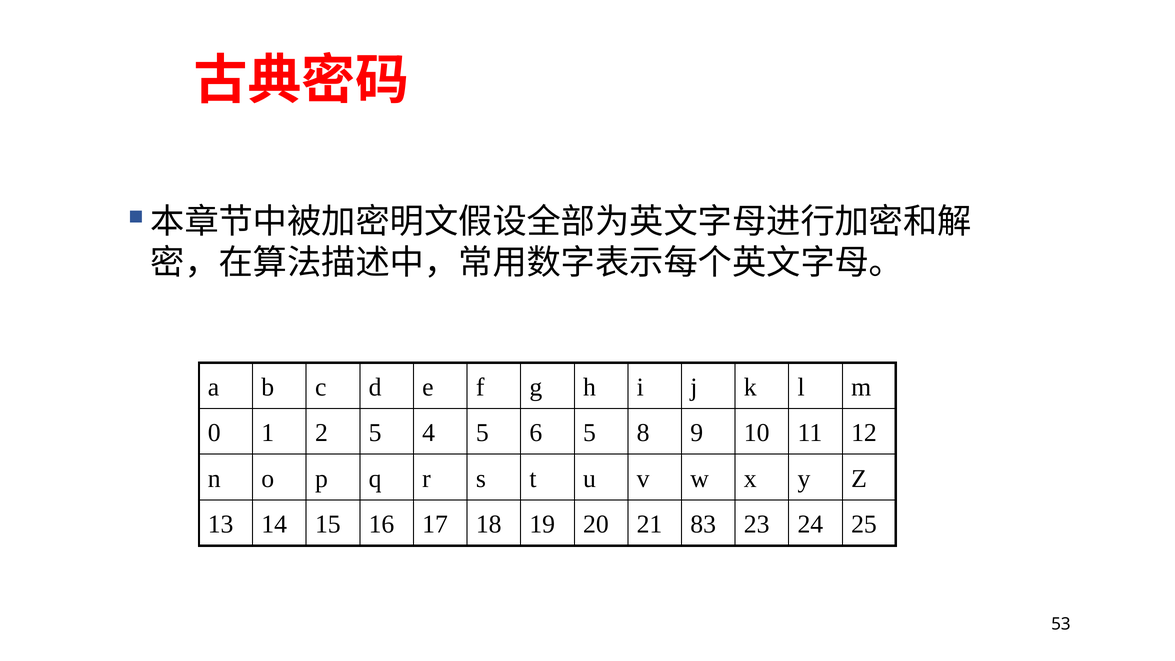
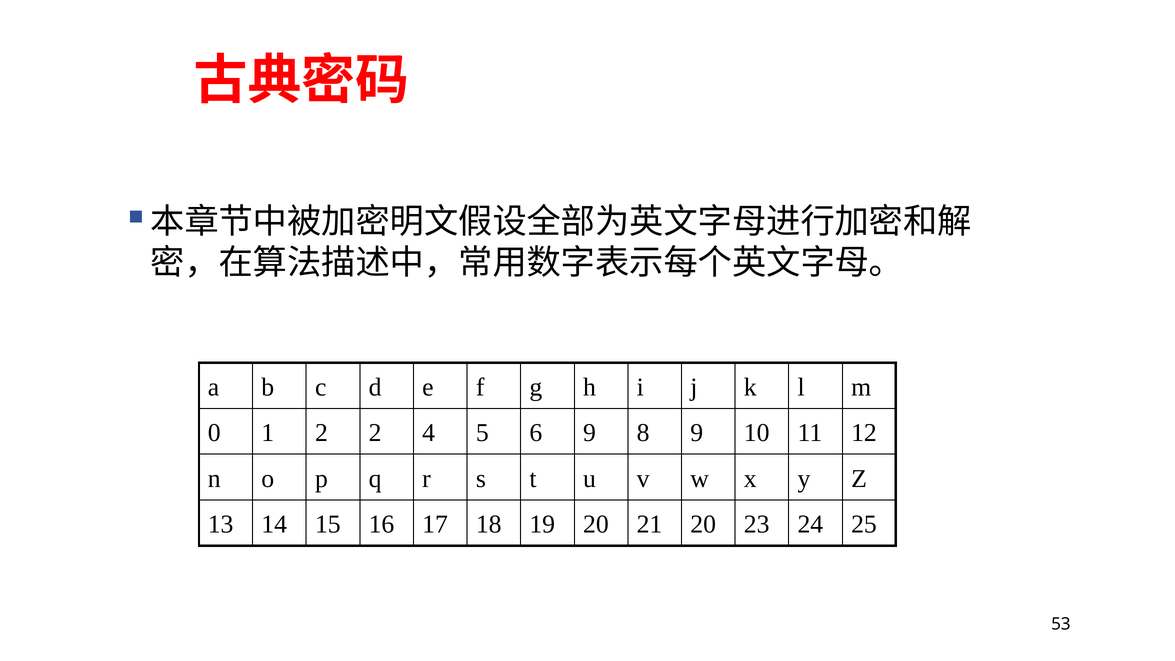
2 5: 5 -> 2 (375, 433)
6 5: 5 -> 9 (590, 433)
21 83: 83 -> 20 (703, 524)
